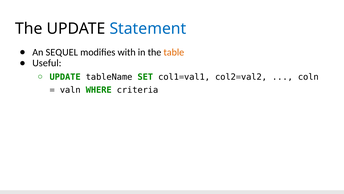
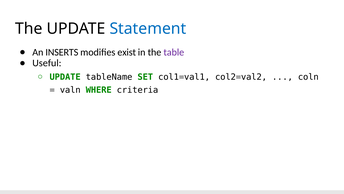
SEQUEL: SEQUEL -> INSERTS (62, 52)
with: with -> exist (127, 52)
table colour: orange -> purple (174, 52)
